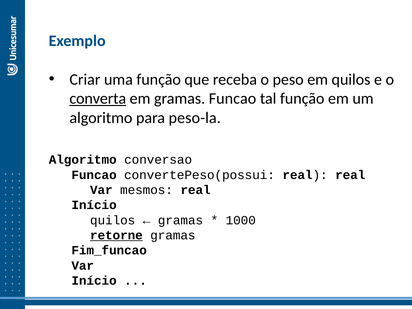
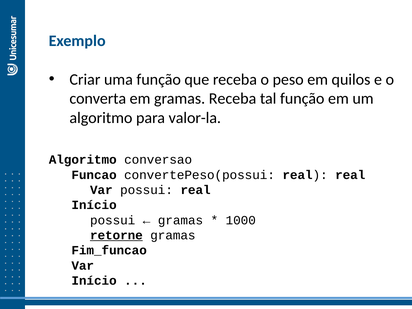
converta underline: present -> none (98, 99)
gramas Funcao: Funcao -> Receba (233, 99)
peso-la: peso-la -> valor-la (195, 118)
Var mesmos: mesmos -> possui (147, 190)
quilos: quilos -> possui (113, 220)
